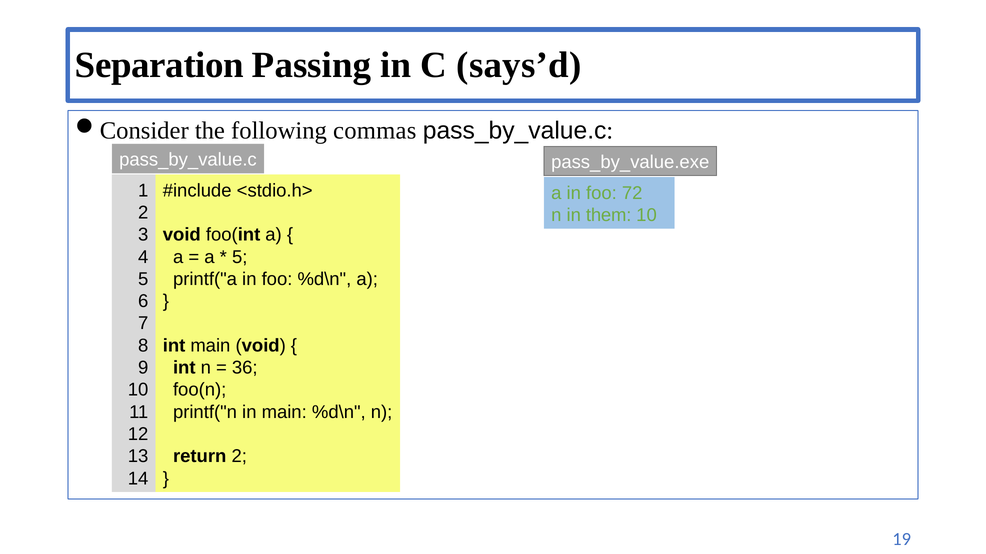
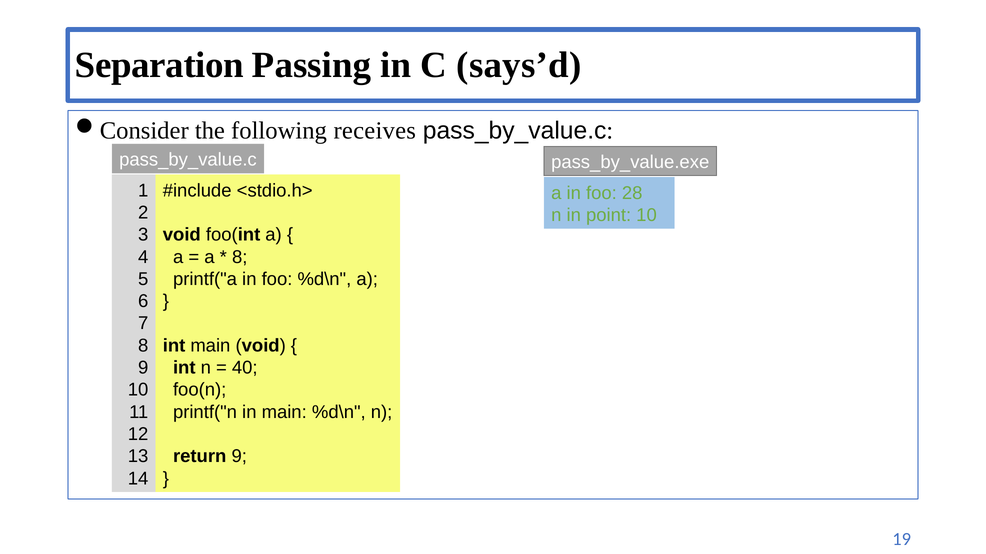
commas: commas -> receives (375, 131)
72: 72 -> 28 (632, 193)
them: them -> point (609, 216)
5: 5 -> 8 (240, 257)
36: 36 -> 40 (245, 368)
return 2: 2 -> 9 (239, 457)
